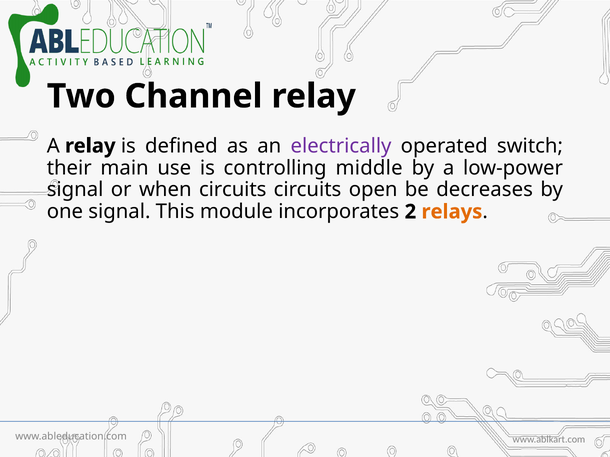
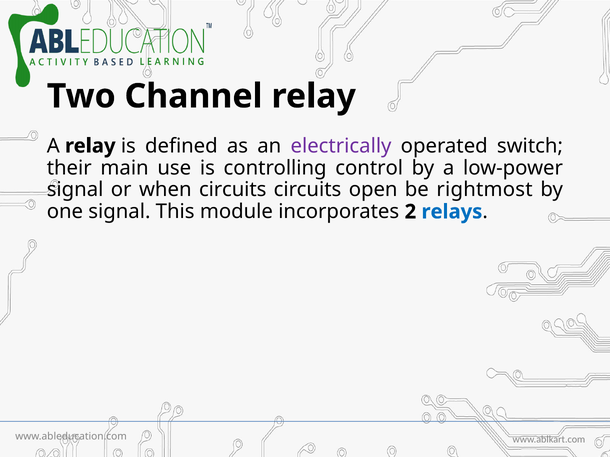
middle: middle -> control (369, 168)
decreases: decreases -> rightmost (485, 190)
relays colour: orange -> blue (452, 212)
